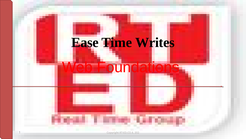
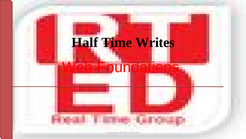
Ease: Ease -> Half (85, 42)
